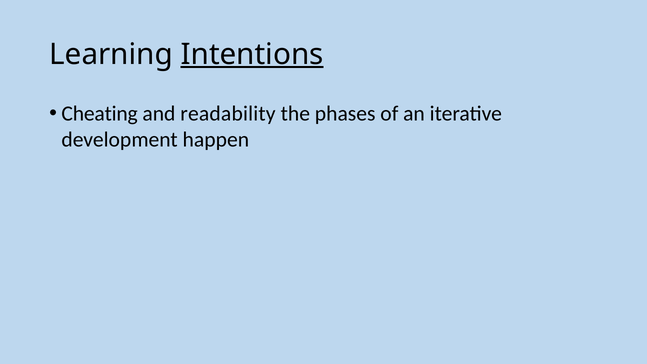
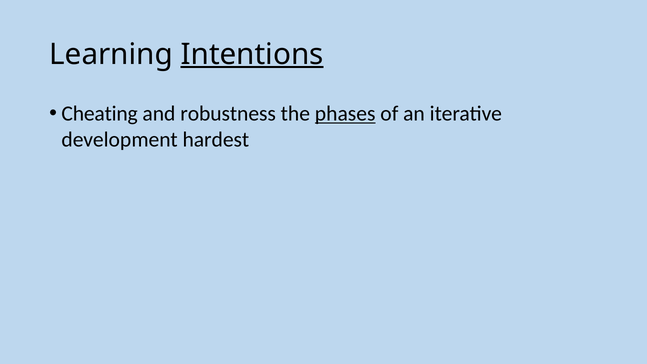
readability: readability -> robustness (228, 114)
phases underline: none -> present (345, 114)
happen: happen -> hardest (216, 140)
